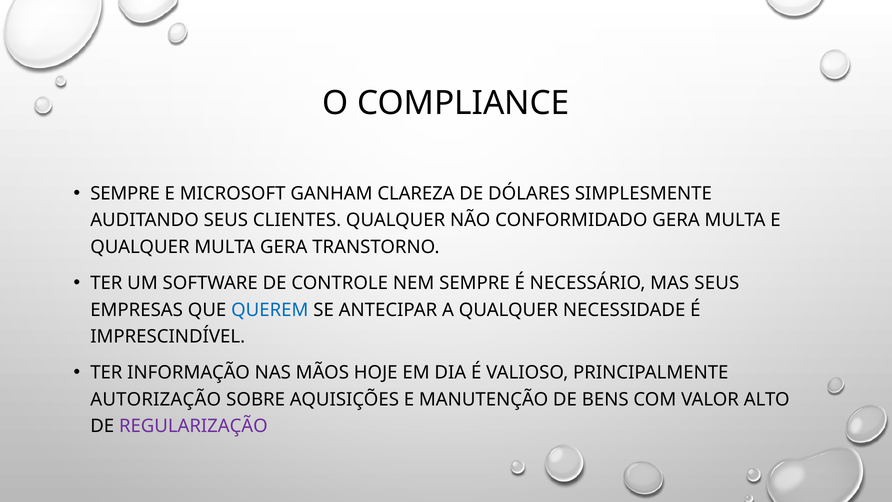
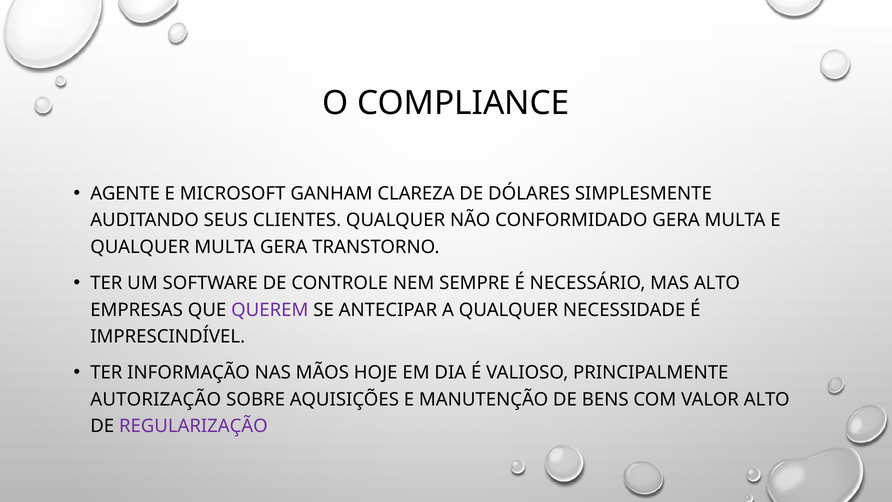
SEMPRE: SEMPRE -> AGENTE (125, 193)
MAS SEUS: SEUS -> ALTO (717, 283)
QUEREM colour: blue -> purple (270, 310)
